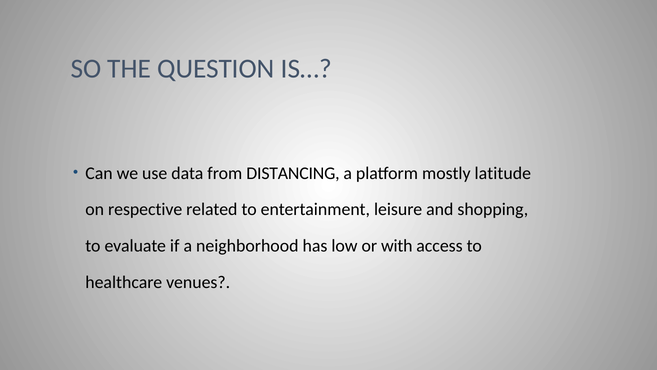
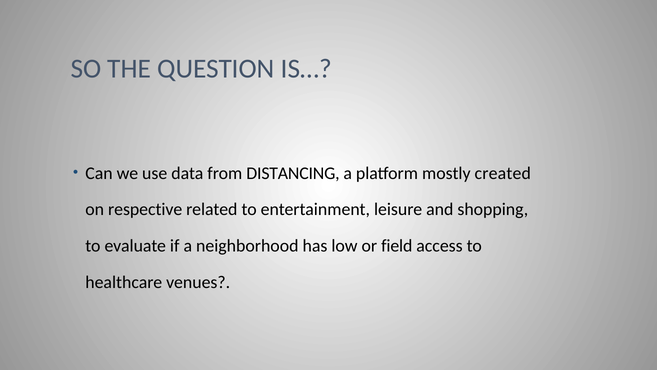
latitude: latitude -> created (503, 173)
with: with -> field (397, 246)
